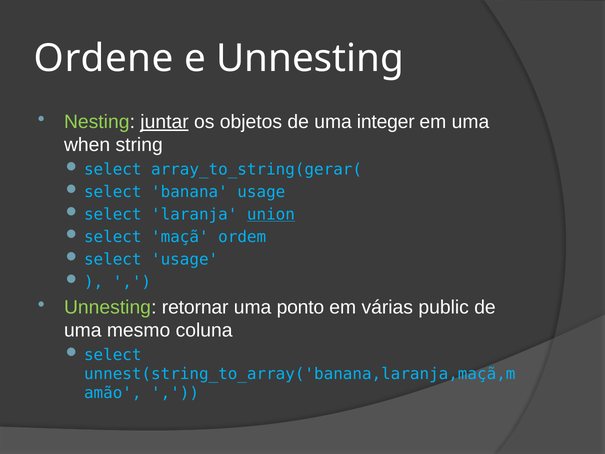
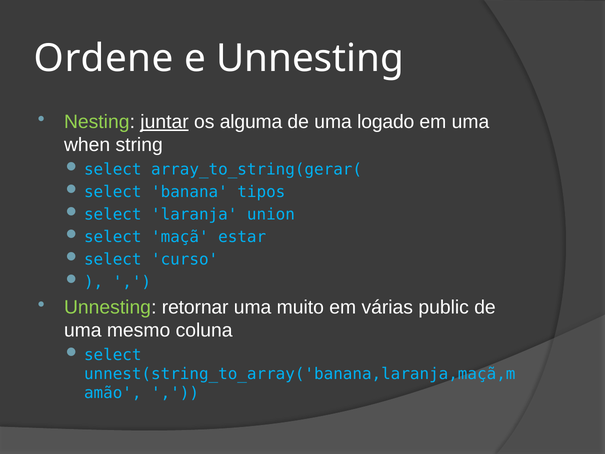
objetos: objetos -> alguma (251, 122)
integer: integer -> logado (386, 122)
banana usage: usage -> tipos (261, 192)
union underline: present -> none (271, 214)
ordem: ordem -> estar (242, 237)
usage: usage -> curso (185, 259)
ponto: ponto -> muito (300, 307)
